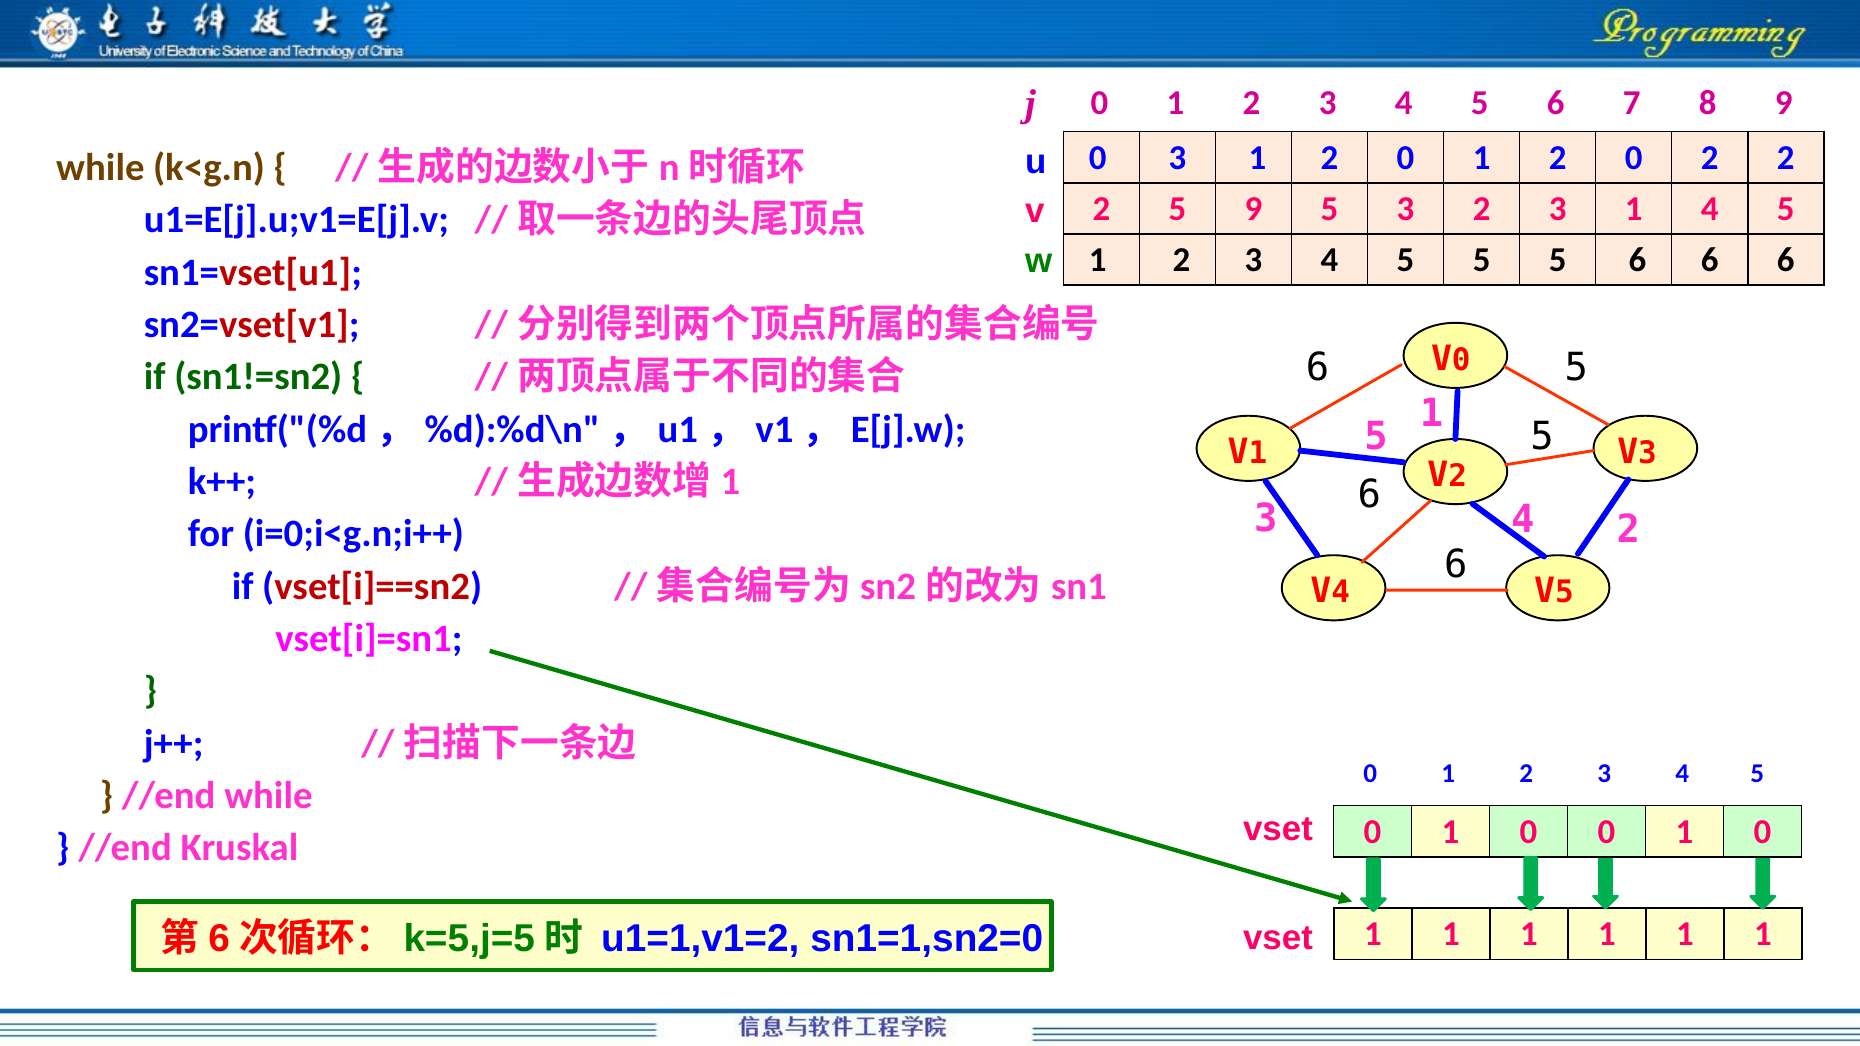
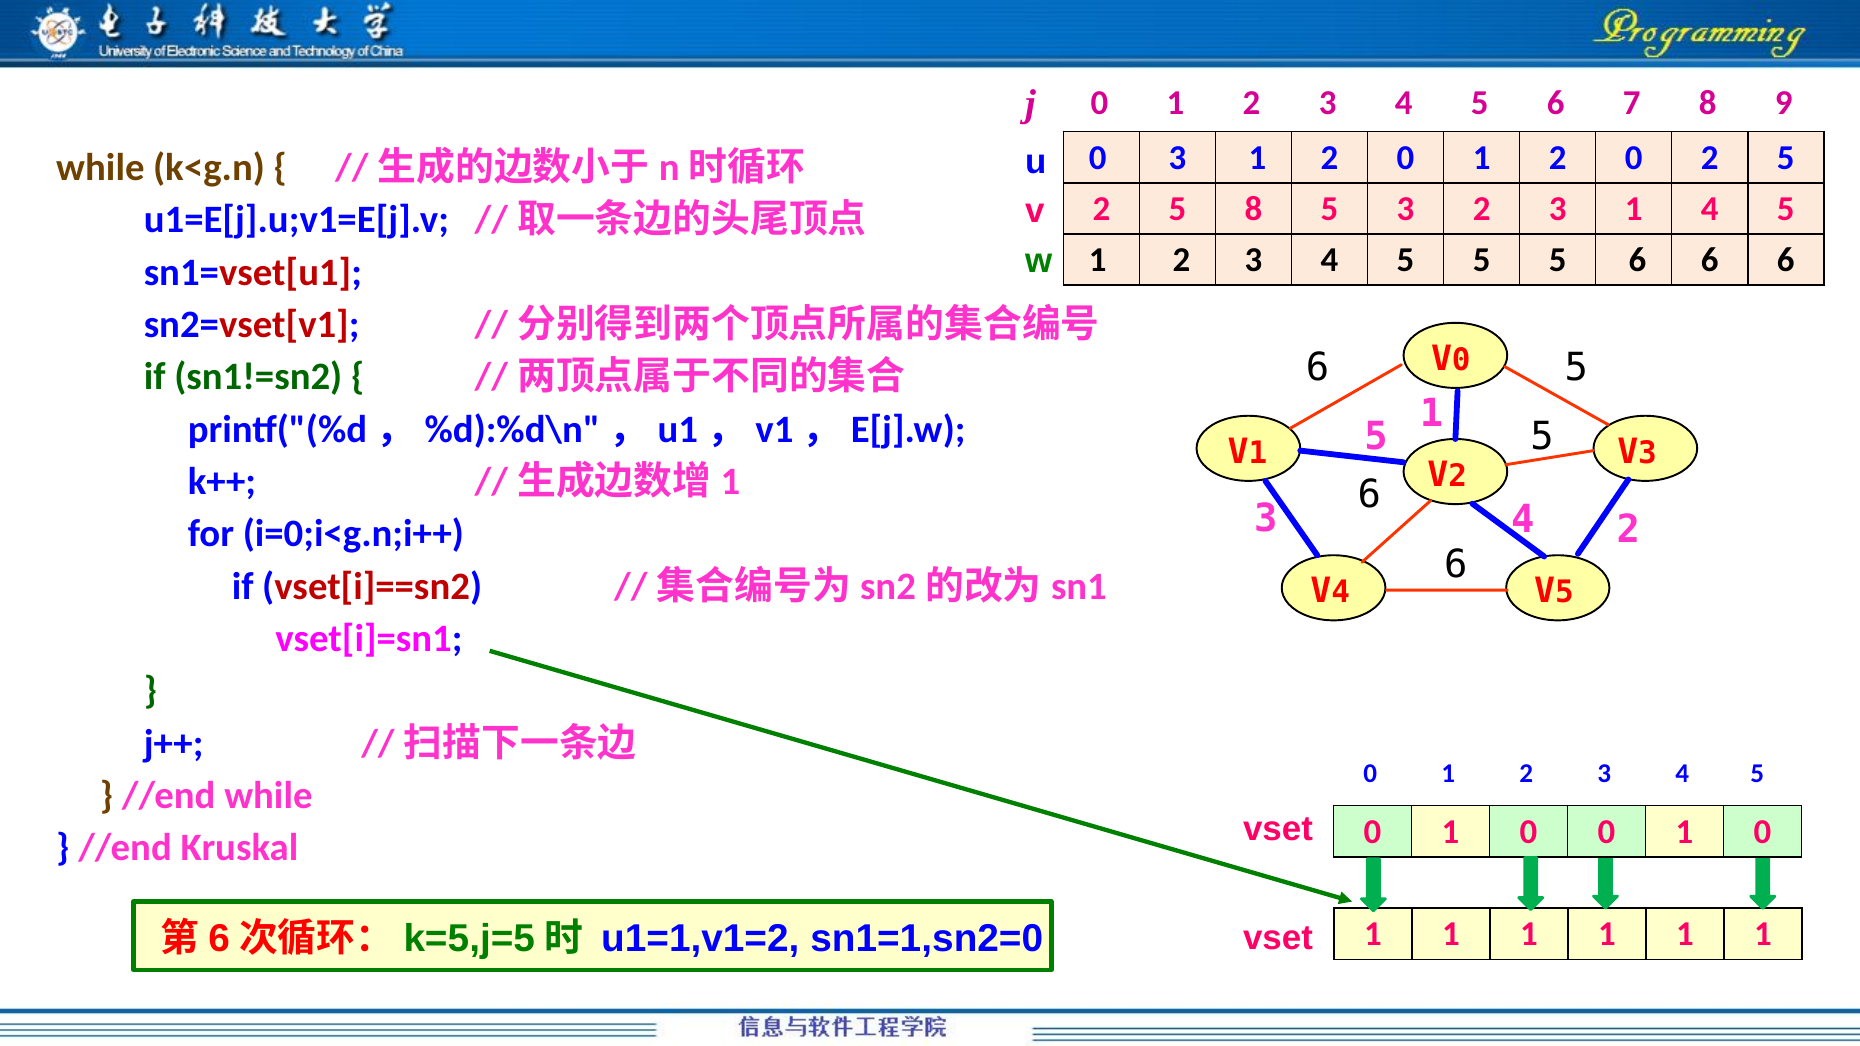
0 2 2: 2 -> 5 (1786, 158)
5 9: 9 -> 8 (1254, 209)
